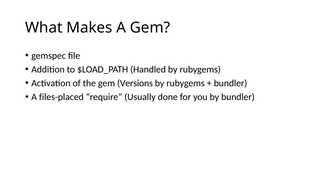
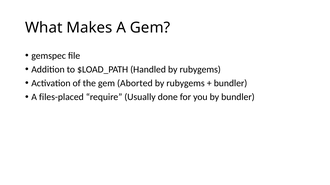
Versions: Versions -> Aborted (135, 83)
